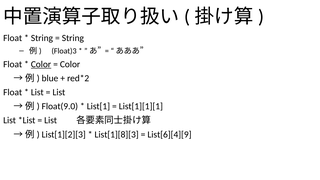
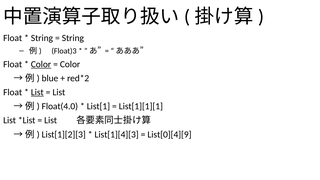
List underline: none -> present (37, 92)
Float(9.0: Float(9.0 -> Float(4.0 (60, 106)
List[1][8][3: List[1][8][3 -> List[1][4][3 (117, 134)
List[6][4][9: List[6][4][9 -> List[0][4][9 (169, 134)
